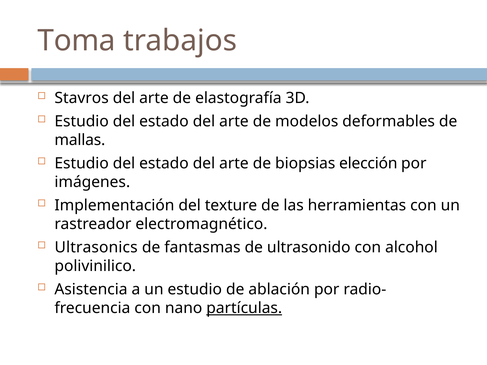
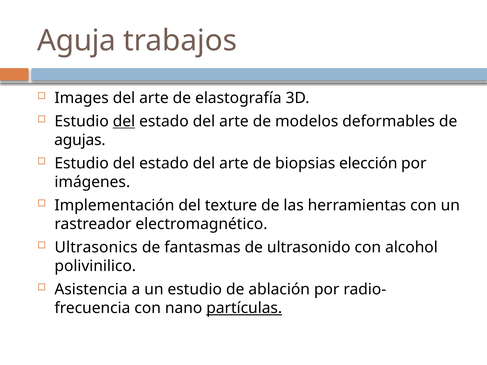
Toma: Toma -> Aguja (77, 41)
Stavros: Stavros -> Images (82, 98)
del underline: none -> present (124, 121)
mallas: mallas -> agujas (80, 140)
